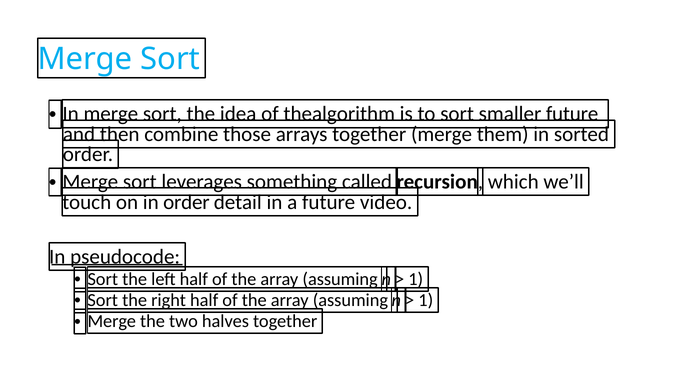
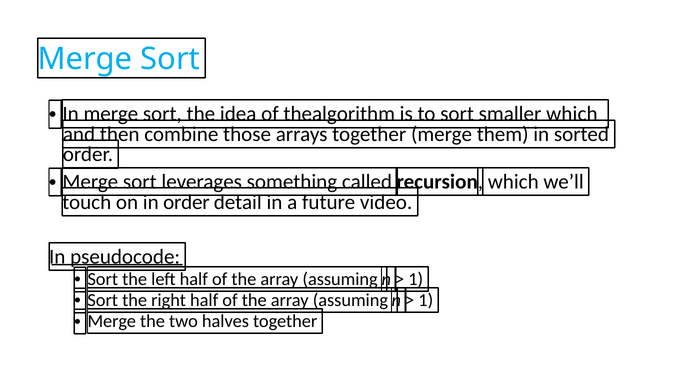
smaller future: future -> which (572, 114)
